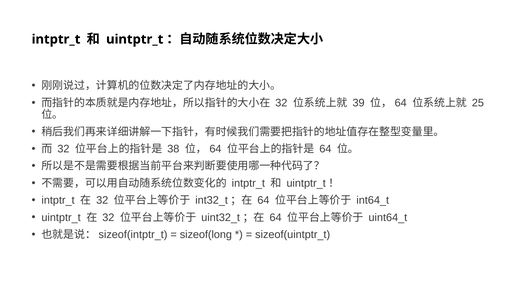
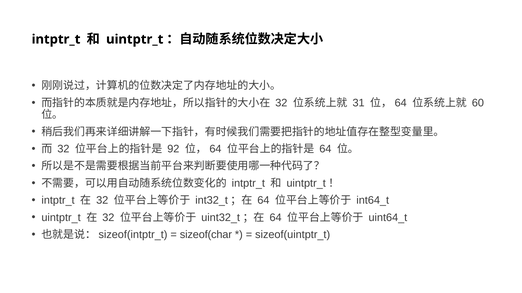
39: 39 -> 31 (359, 103)
25: 25 -> 60 (478, 103)
38: 38 -> 92 (173, 149)
sizeof(long: sizeof(long -> sizeof(char (206, 235)
